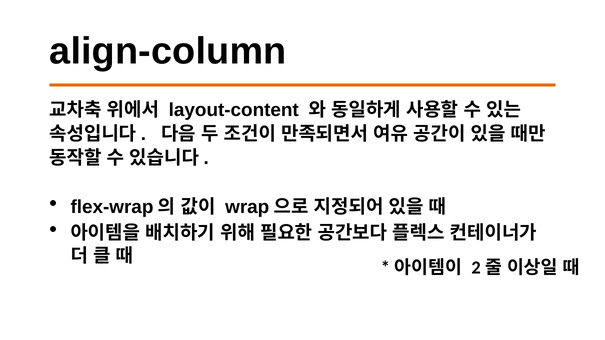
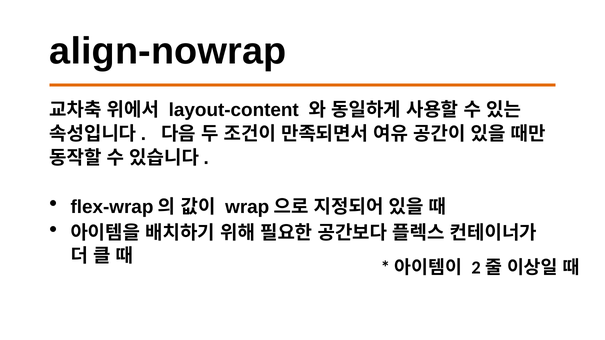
align-column: align-column -> align-nowrap (168, 51)
